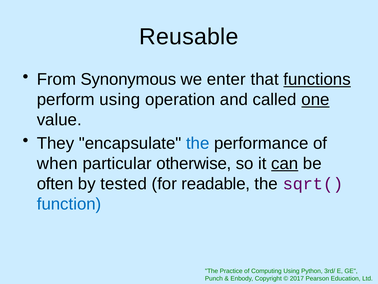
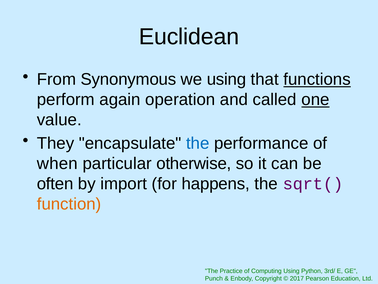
Reusable: Reusable -> Euclidean (189, 37)
we enter: enter -> using (227, 79)
perform using: using -> again (120, 99)
can underline: present -> none (285, 163)
tested: tested -> import (124, 183)
readable: readable -> happens (216, 183)
function colour: blue -> orange (69, 204)
